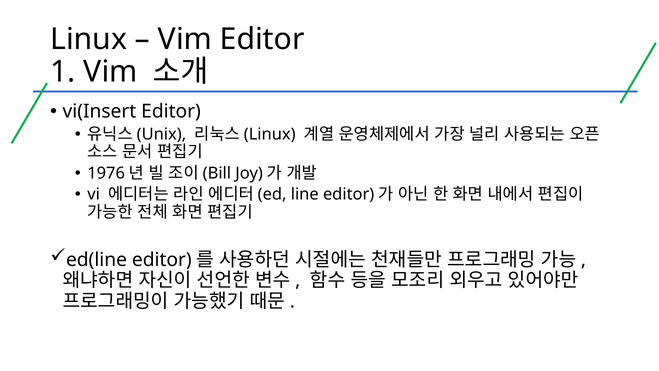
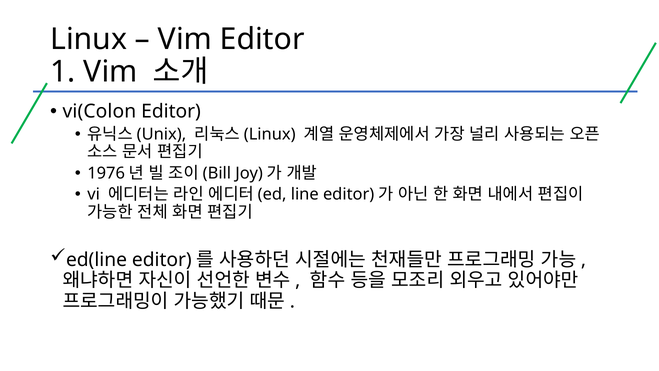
vi(Insert: vi(Insert -> vi(Colon (99, 111)
